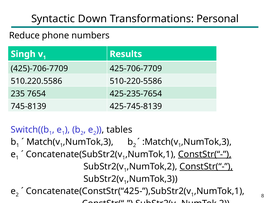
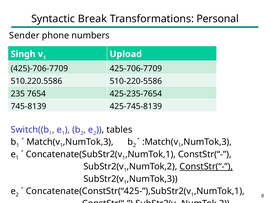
Down: Down -> Break (92, 19)
Reduce: Reduce -> Sender (24, 35)
Results: Results -> Upload (126, 54)
ConstStr(“- underline: present -> none (205, 154)
